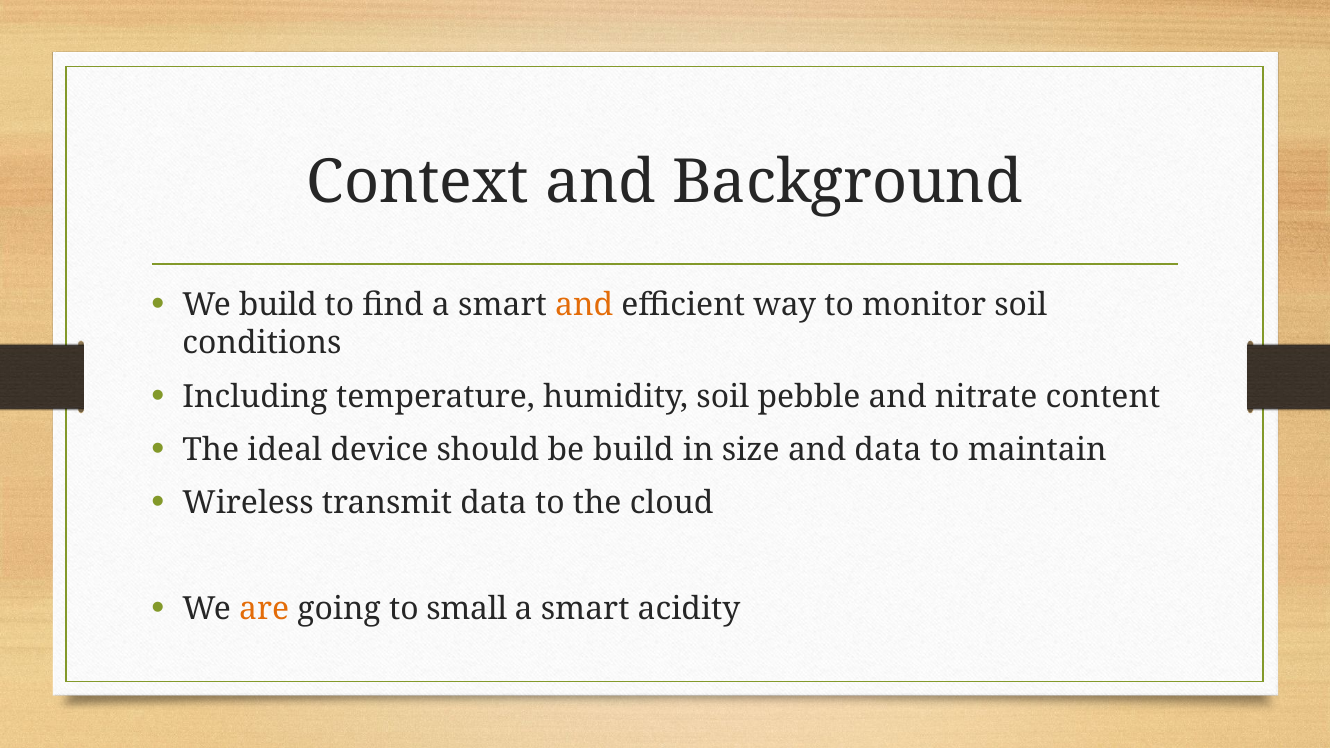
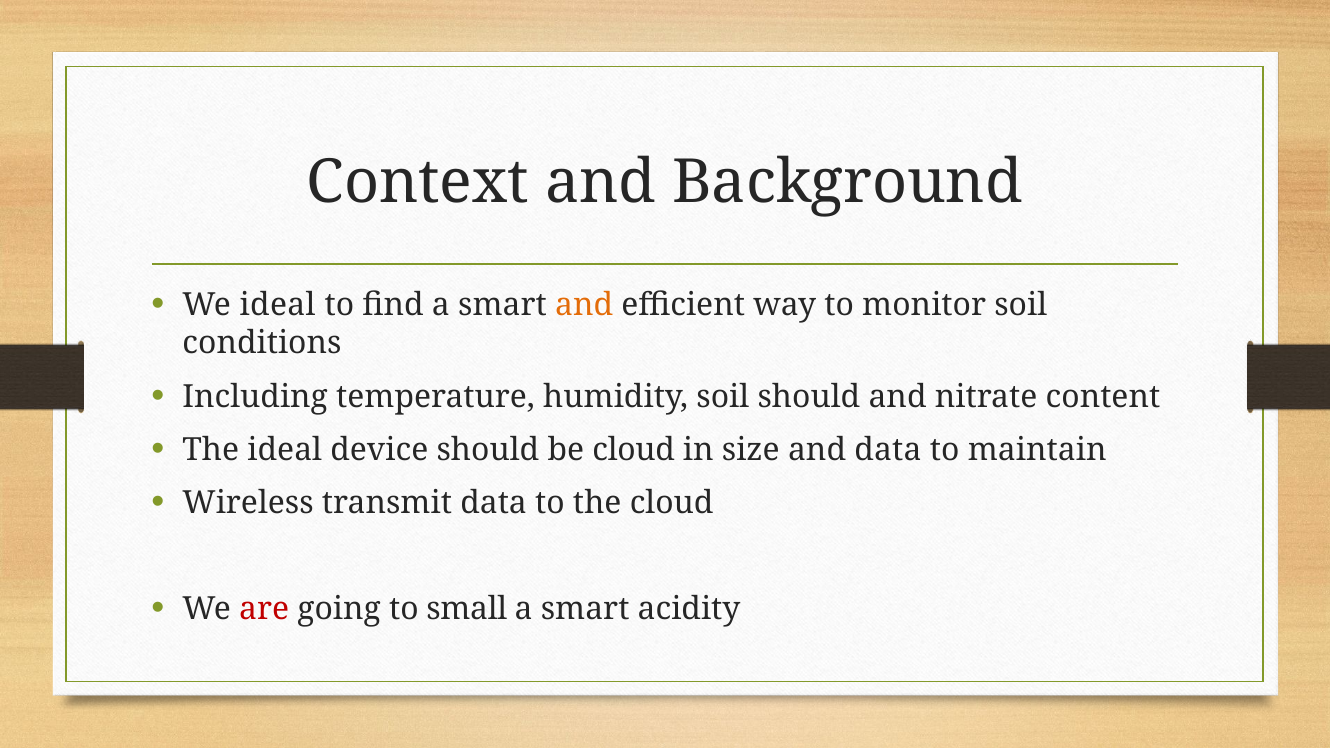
We build: build -> ideal (278, 305)
soil pebble: pebble -> should (809, 397)
be build: build -> cloud (634, 450)
are colour: orange -> red (264, 609)
